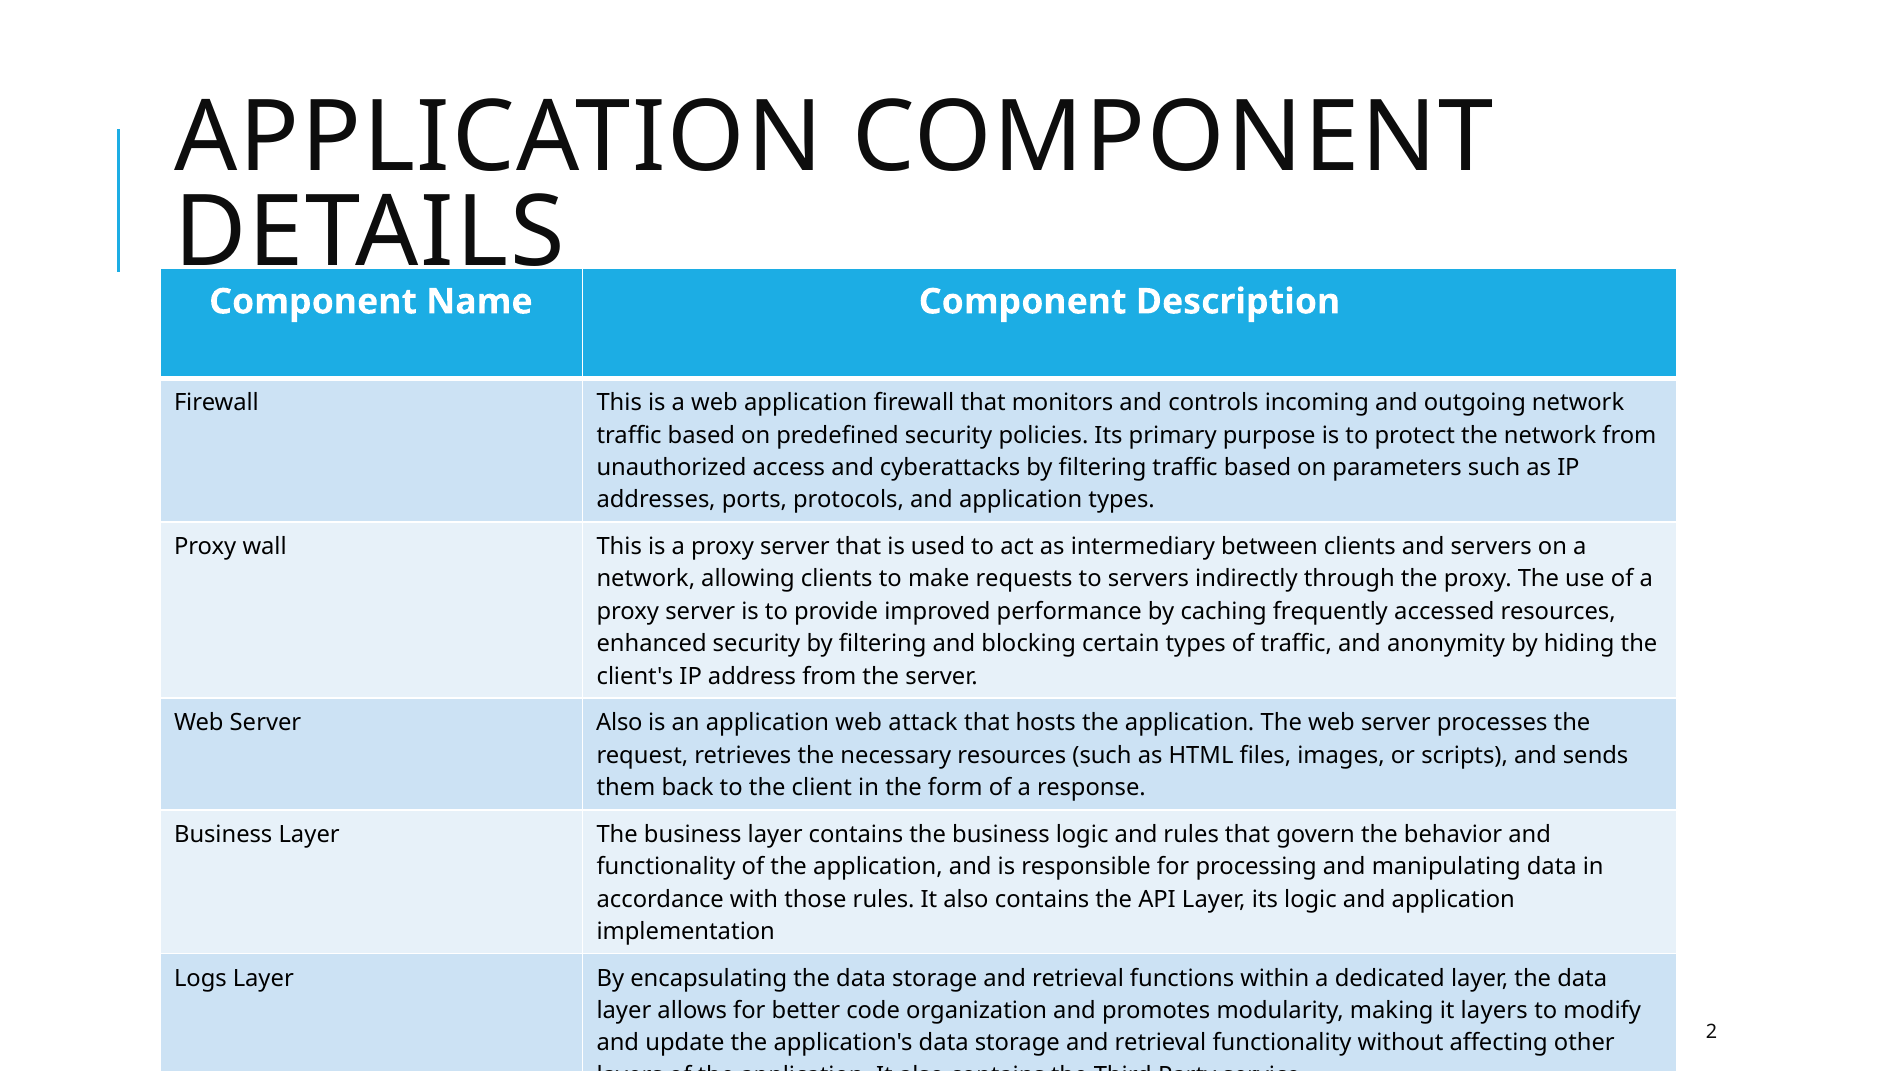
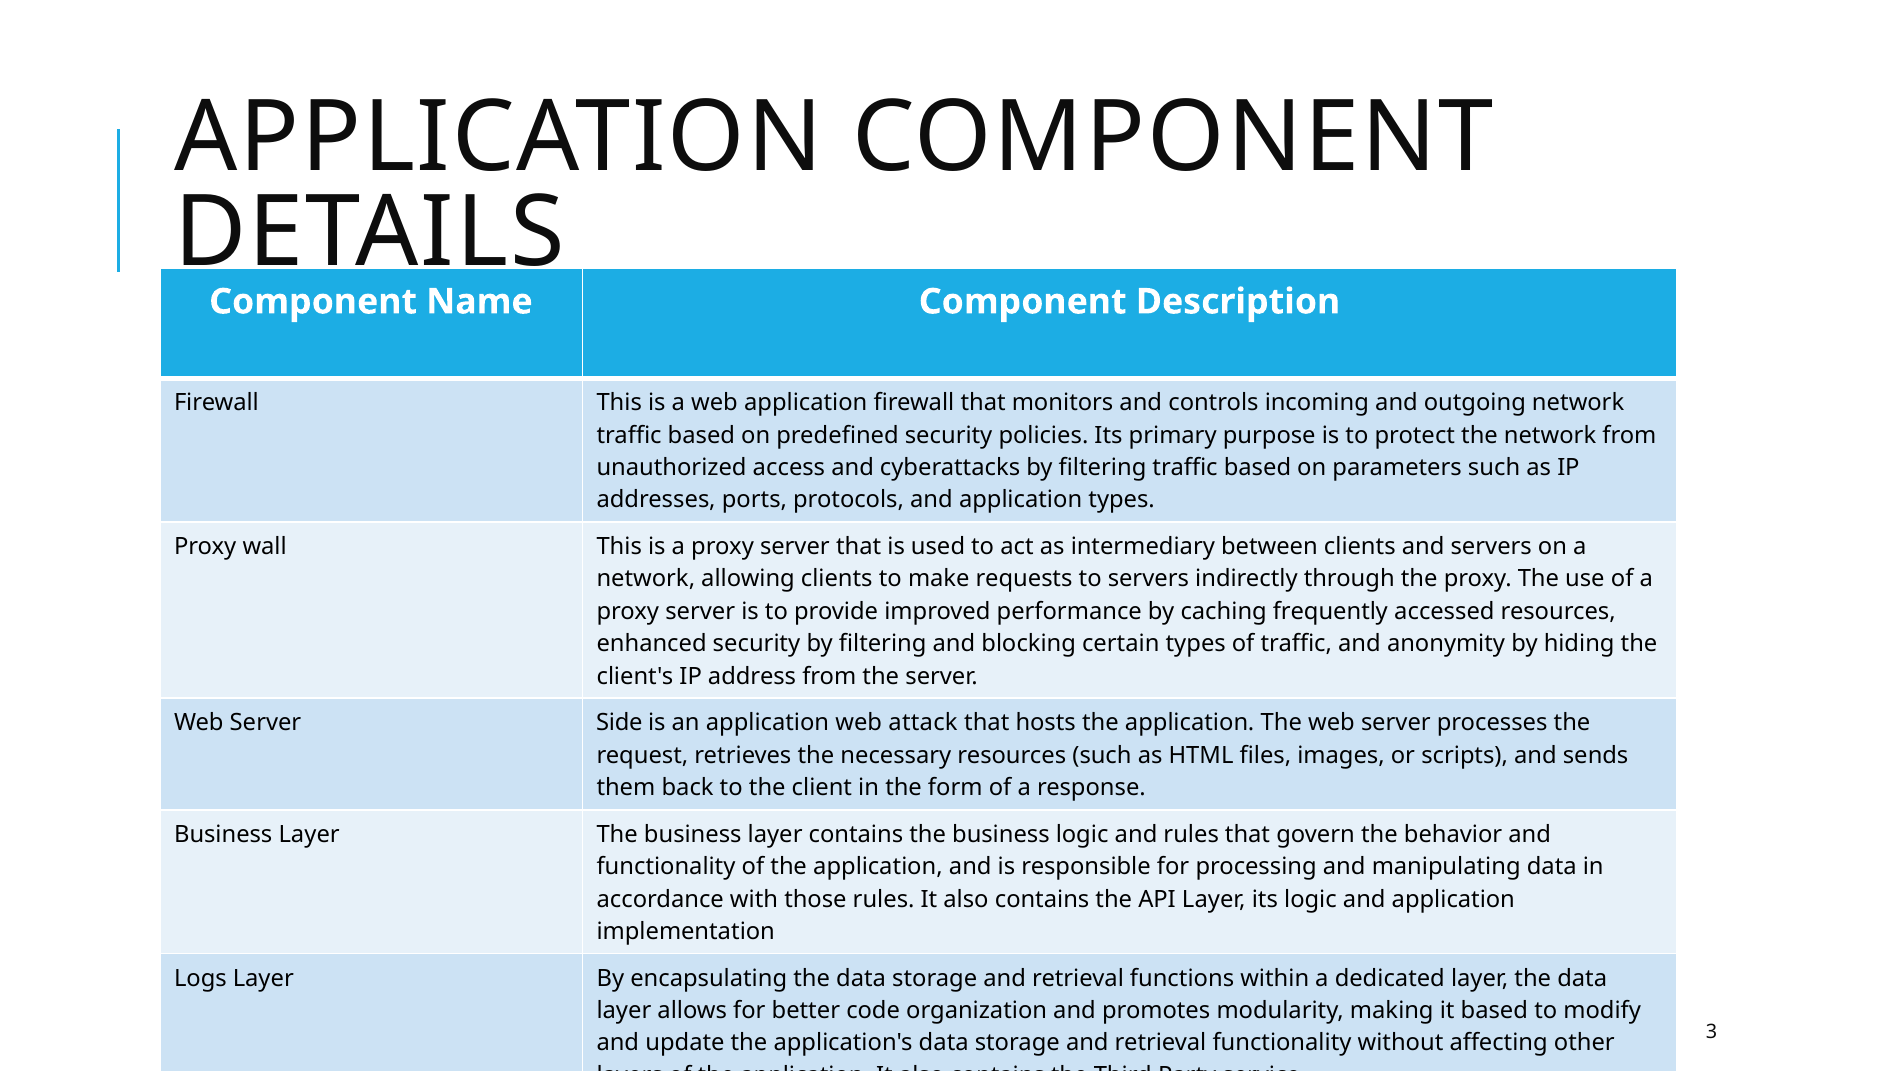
Server Also: Also -> Side (619, 723)
it layers: layers -> based (1494, 1010)
2: 2 -> 3 (1712, 1031)
